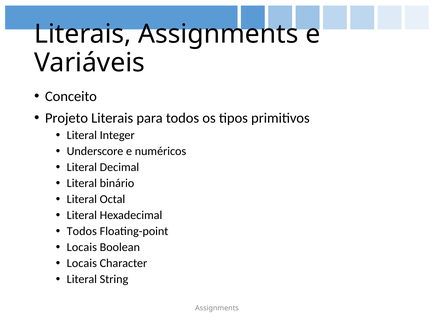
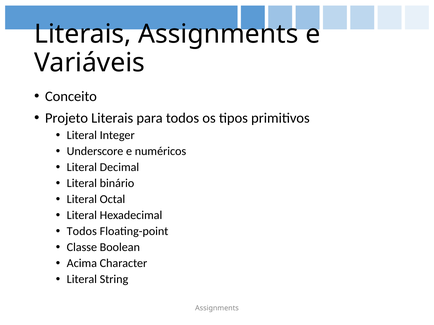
Locais: Locais -> Classe (82, 248)
Locais: Locais -> Acima (82, 264)
